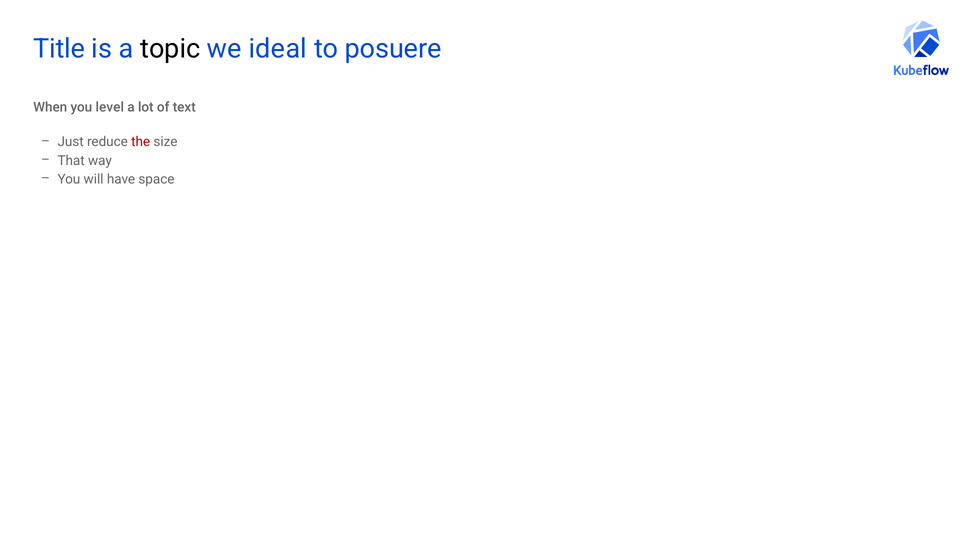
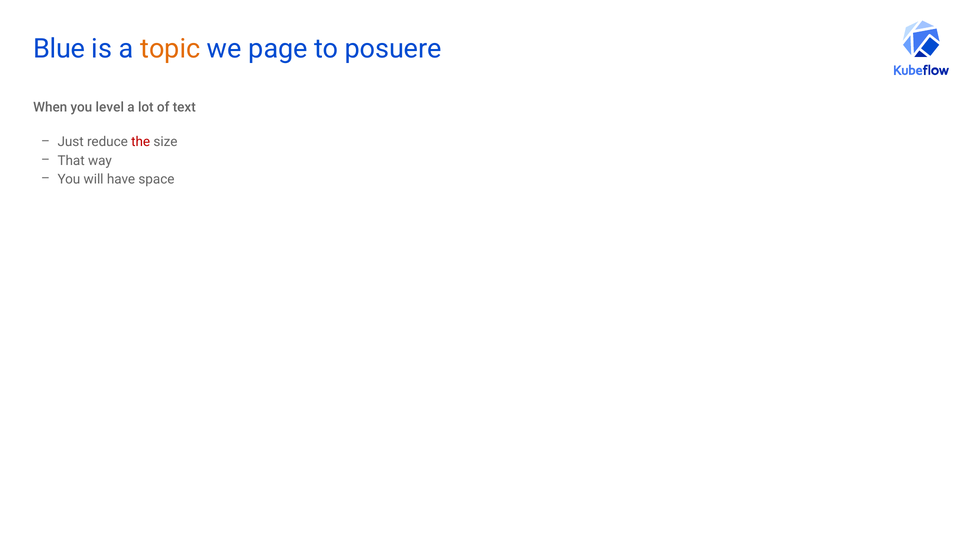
Title: Title -> Blue (59, 49)
topic colour: black -> orange (170, 49)
ideal: ideal -> page (278, 49)
